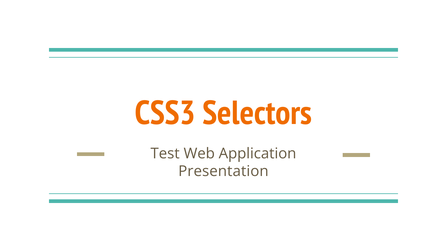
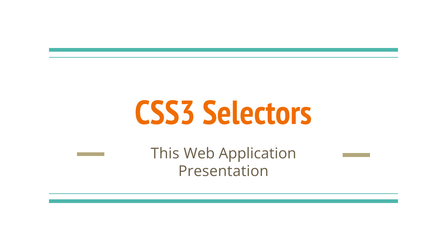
Test: Test -> This (165, 154)
